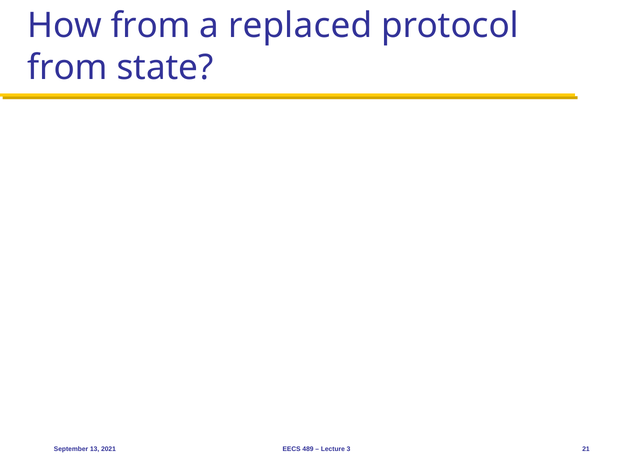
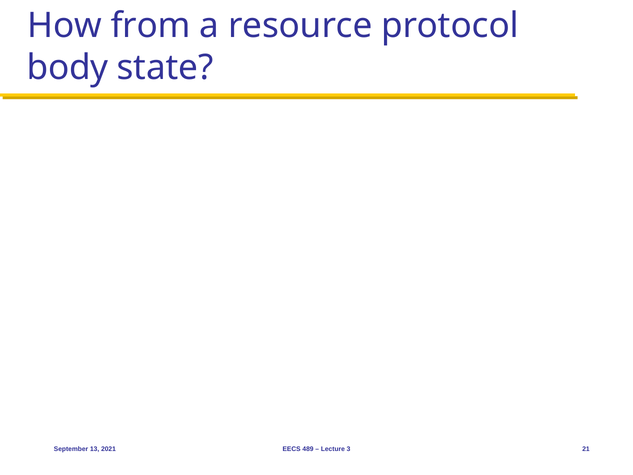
replaced: replaced -> resource (300, 26)
from: from -> body (68, 68)
